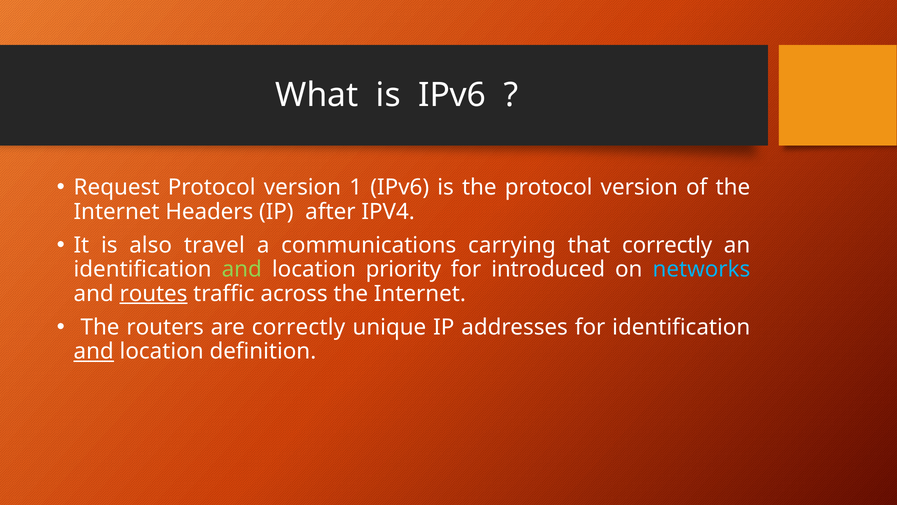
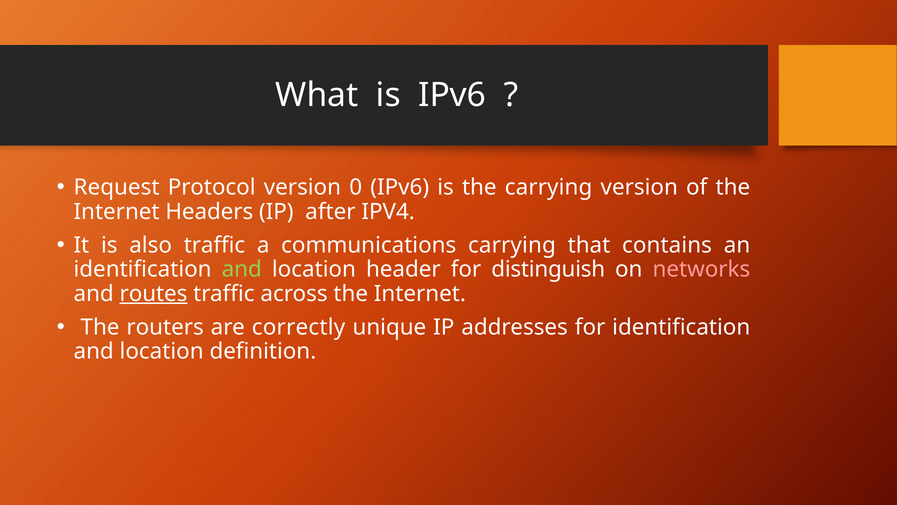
1: 1 -> 0 (356, 187)
the protocol: protocol -> carrying (549, 187)
also travel: travel -> traffic (214, 245)
that correctly: correctly -> contains (667, 245)
priority: priority -> header (403, 269)
introduced: introduced -> distinguish (548, 269)
networks colour: light blue -> pink (701, 269)
and underline: present -> none (94, 351)
